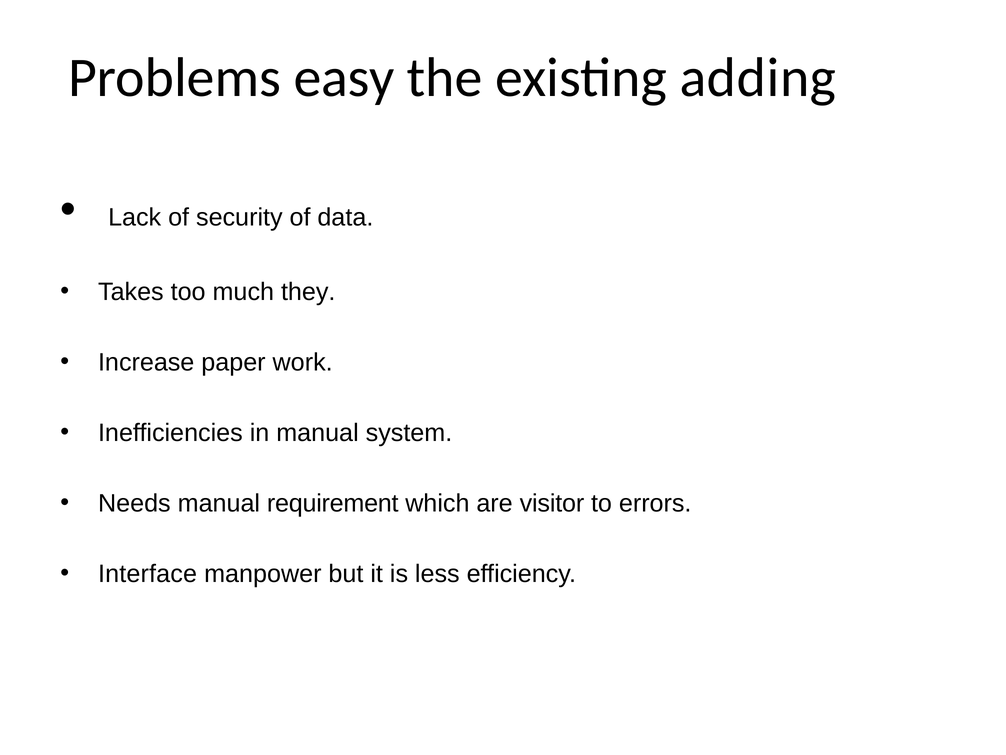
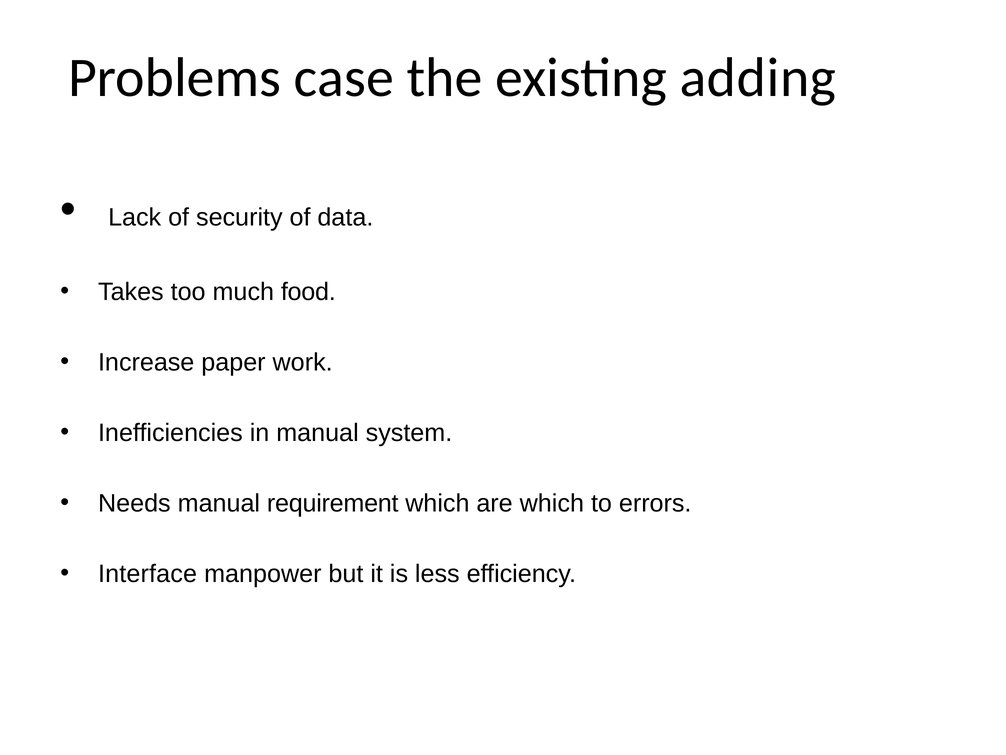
easy: easy -> case (344, 78)
they: they -> food (308, 292)
are visitor: visitor -> which (552, 503)
